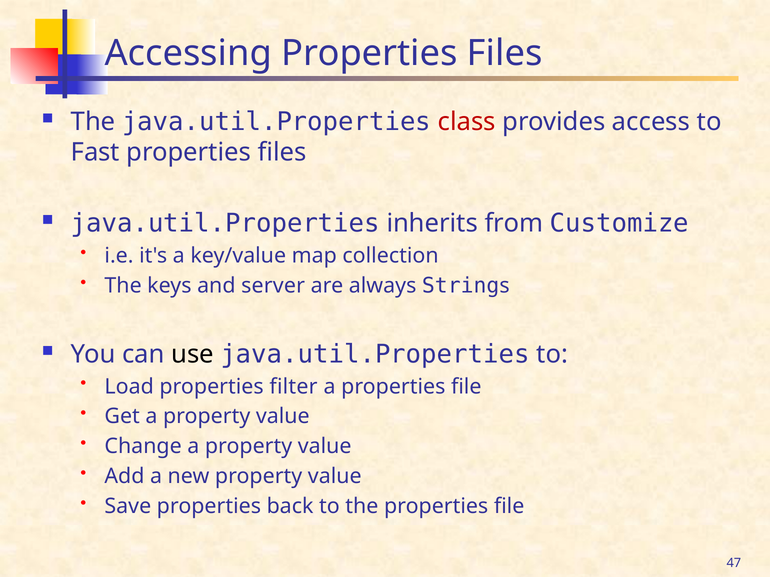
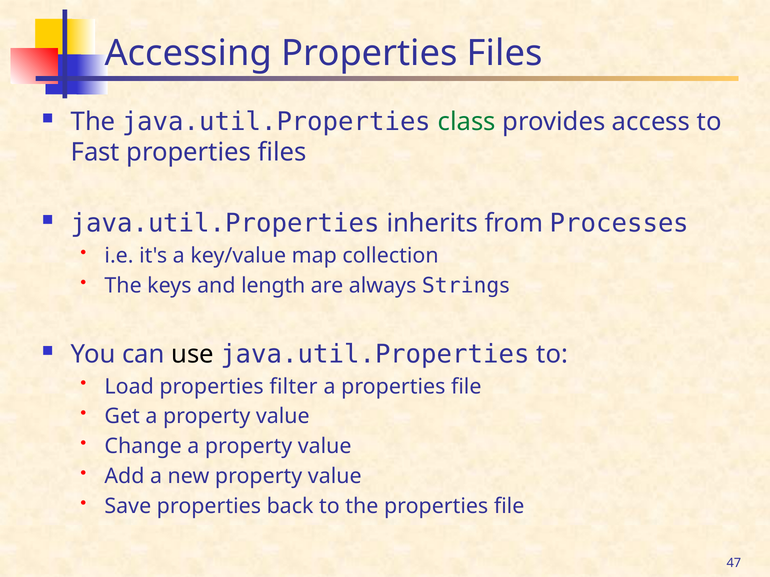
class colour: red -> green (467, 122)
Customize: Customize -> Processes (619, 224)
server: server -> length (273, 286)
